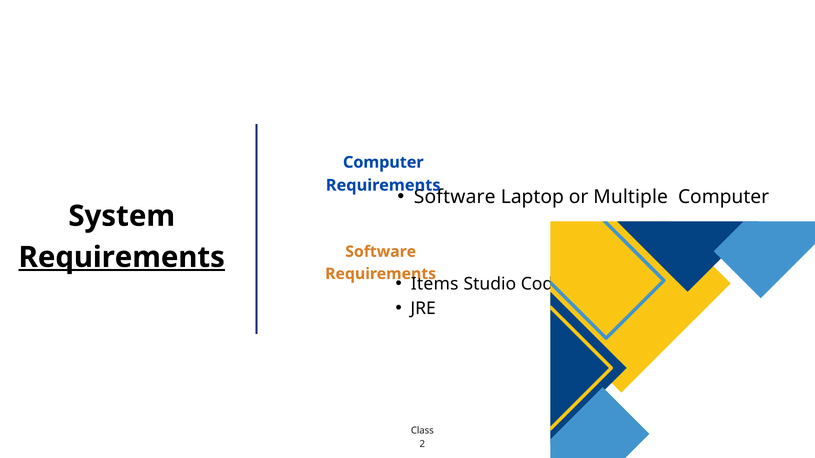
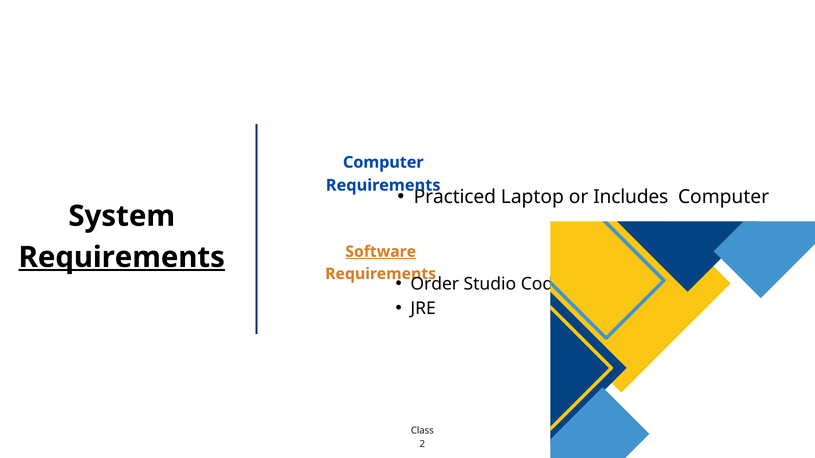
Software: Software -> Practiced (455, 197)
Multiple: Multiple -> Includes (631, 197)
Software underline: none -> present (381, 252)
Items: Items -> Order (435, 284)
